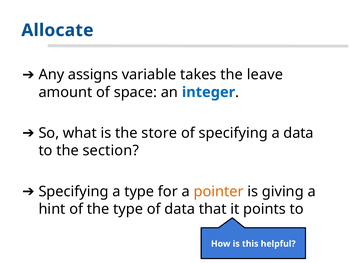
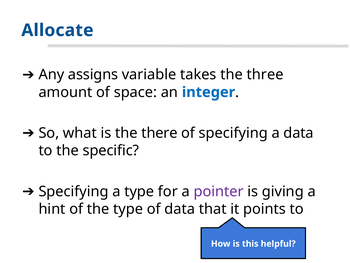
leave: leave -> three (265, 75)
store: store -> there (159, 133)
section: section -> specific (111, 150)
pointer colour: orange -> purple (219, 191)
